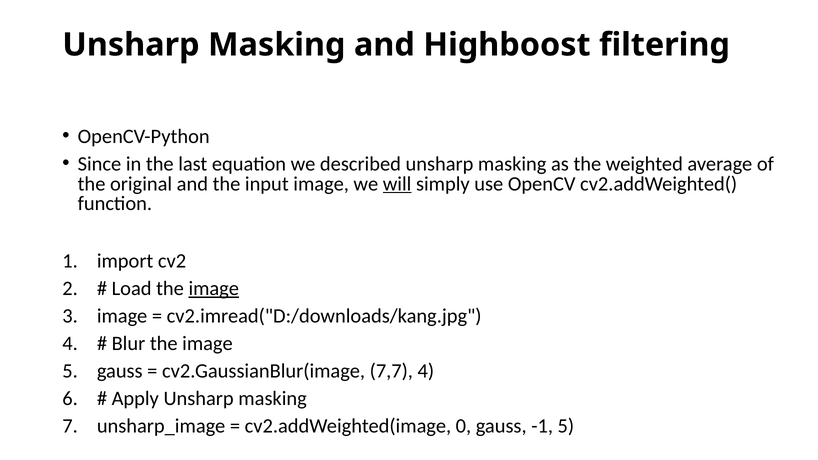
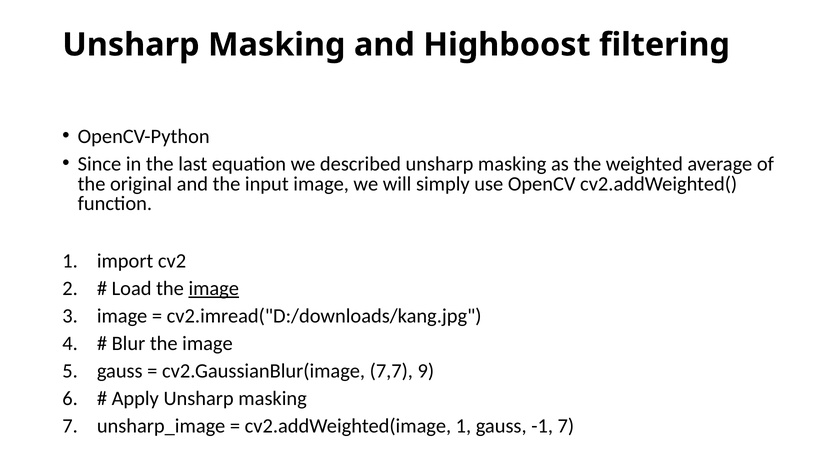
will underline: present -> none (397, 184)
7,7 4: 4 -> 9 (426, 371)
cv2.addWeighted(image 0: 0 -> 1 (463, 426)
-1 5: 5 -> 7 (566, 426)
